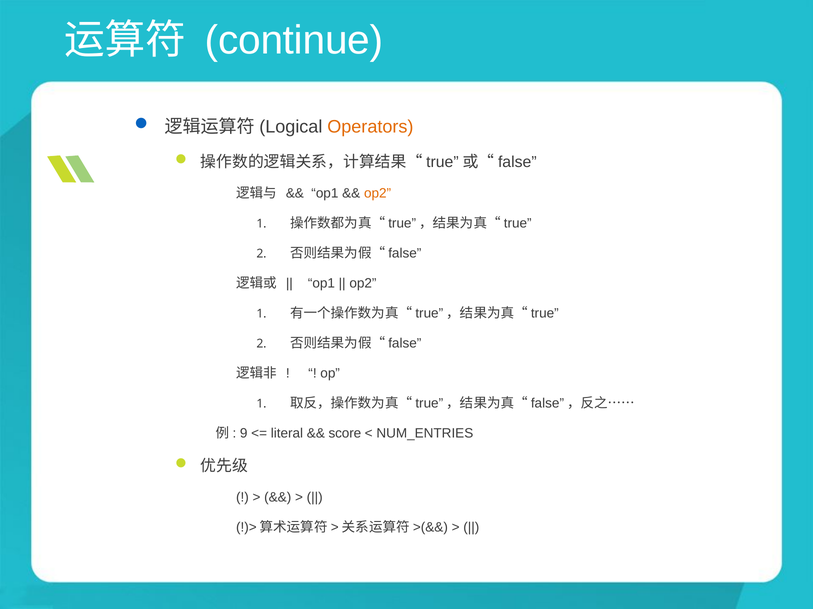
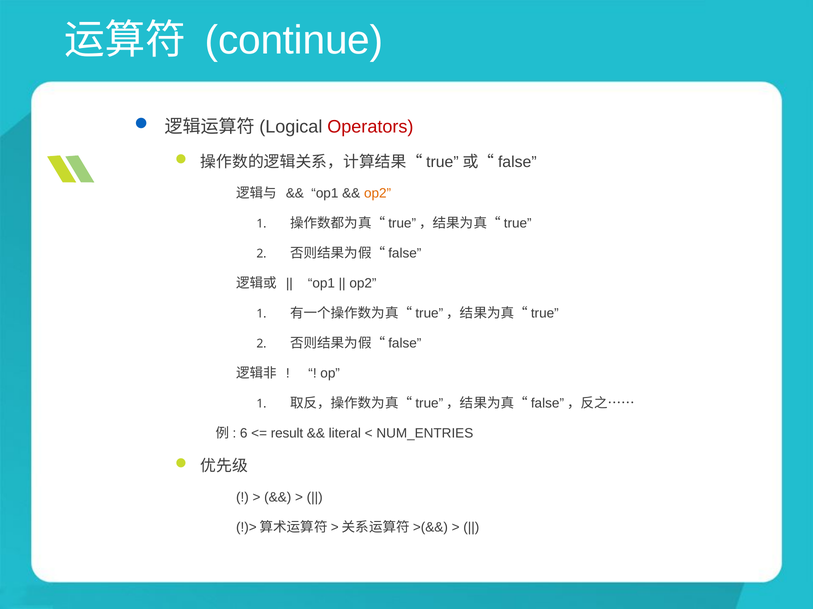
Operators colour: orange -> red (370, 127)
9: 9 -> 6 (244, 434)
literal: literal -> result (287, 434)
score: score -> literal (345, 434)
